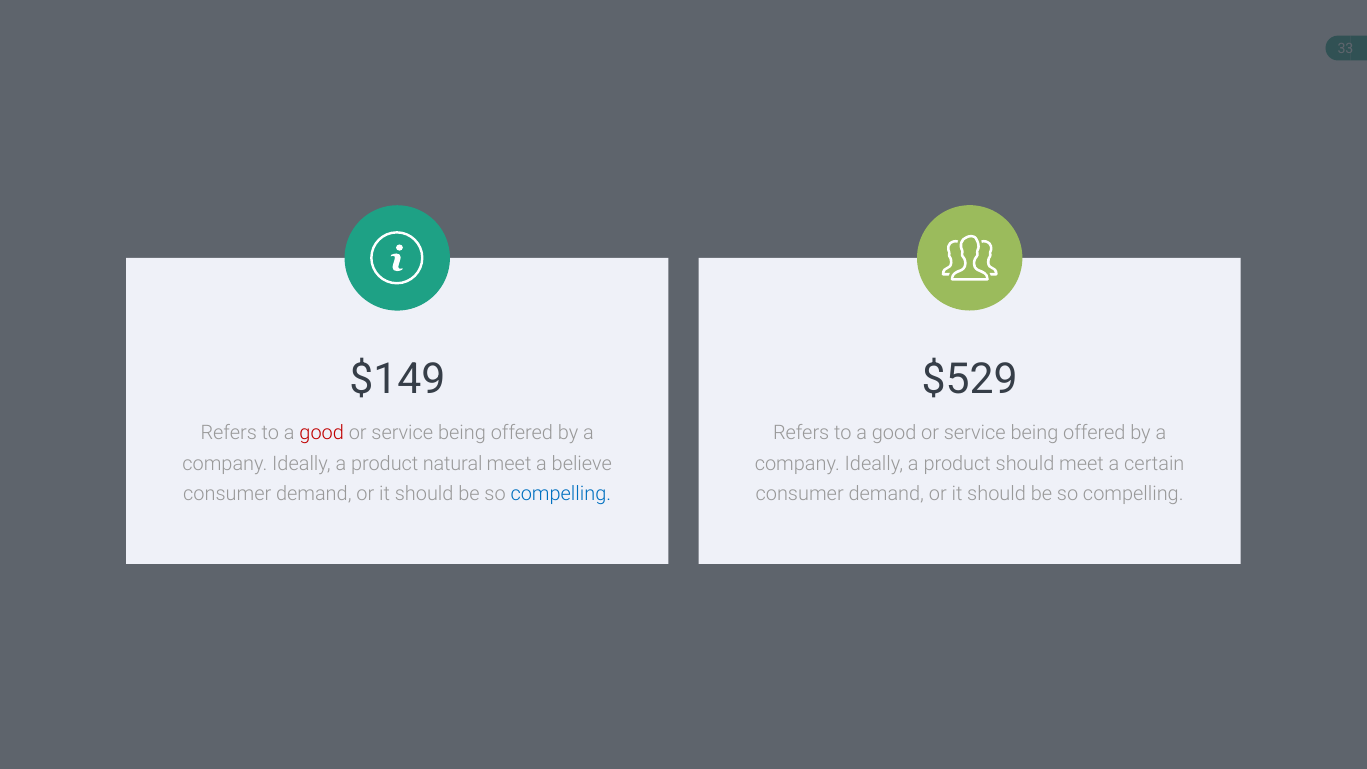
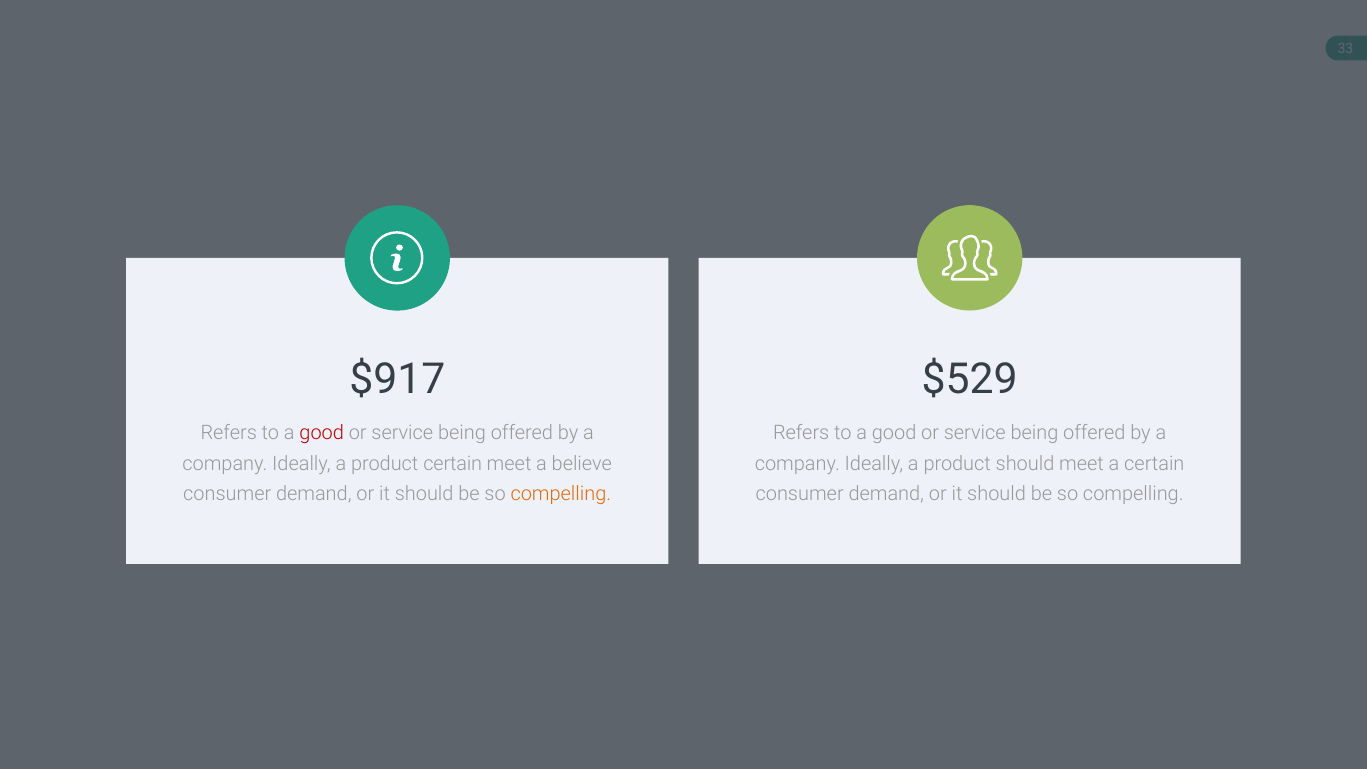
$149: $149 -> $917 (397, 379)
product natural: natural -> certain (453, 464)
compelling colour: blue -> orange (561, 494)
